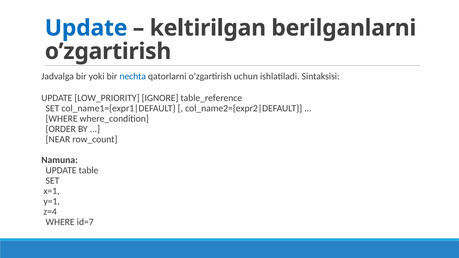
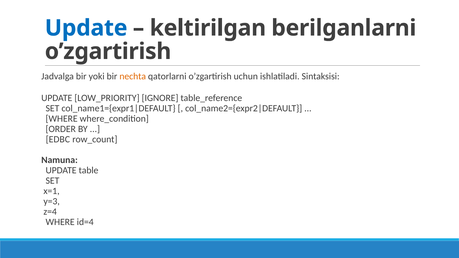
nechta colour: blue -> orange (133, 76)
NEAR: NEAR -> EDBC (58, 139)
y=1: y=1 -> y=3 (52, 201)
id=7: id=7 -> id=4 (85, 222)
